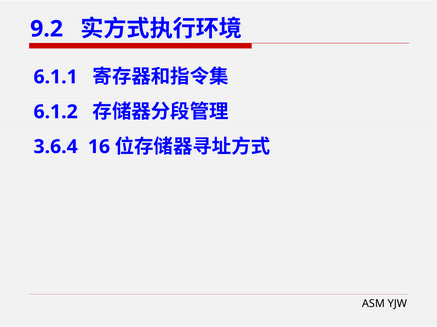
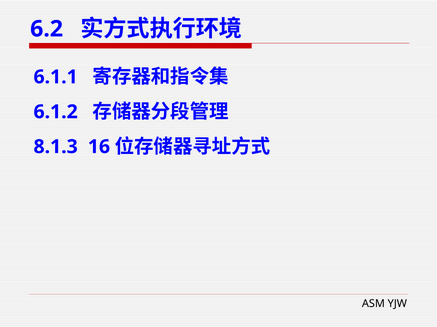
9.2: 9.2 -> 6.2 (47, 29)
3.6.4: 3.6.4 -> 8.1.3 (56, 147)
